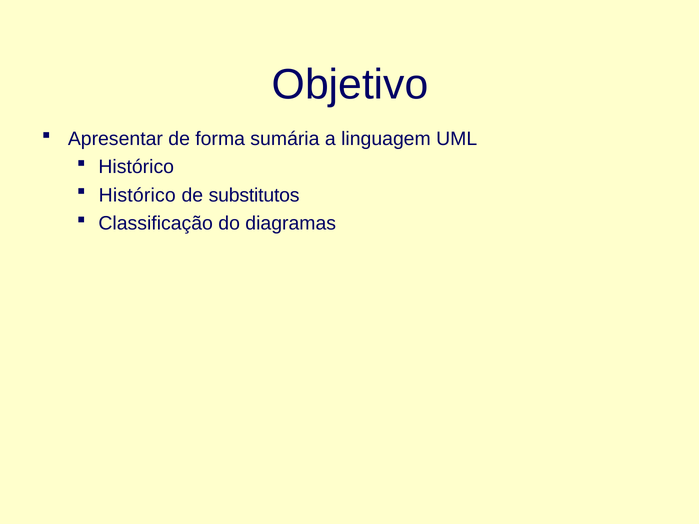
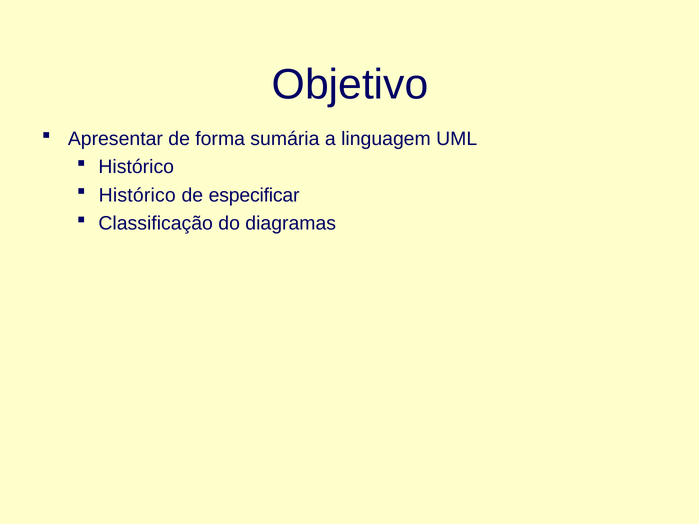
substitutos: substitutos -> especificar (254, 195)
